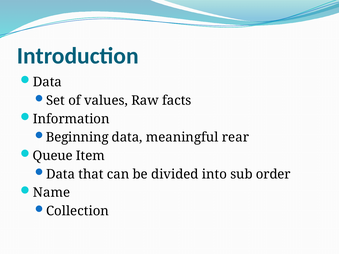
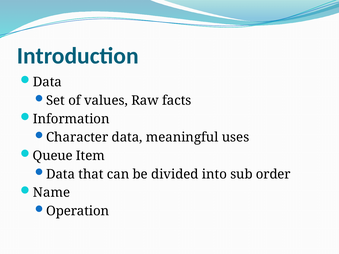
Beginning: Beginning -> Character (77, 138)
rear: rear -> uses (236, 138)
Collection: Collection -> Operation (78, 211)
